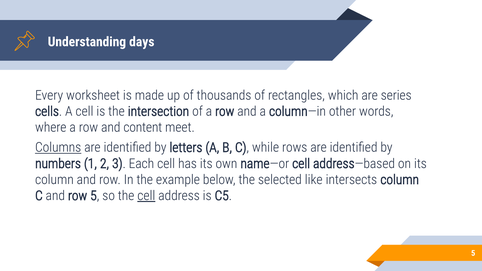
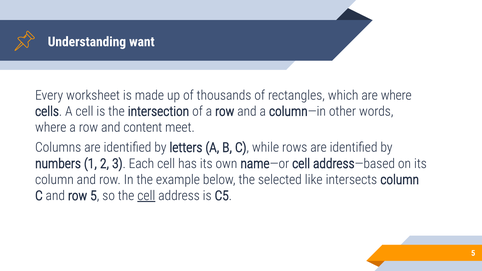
days: days -> want (142, 42)
are series: series -> where (396, 95)
Columns underline: present -> none (58, 148)
